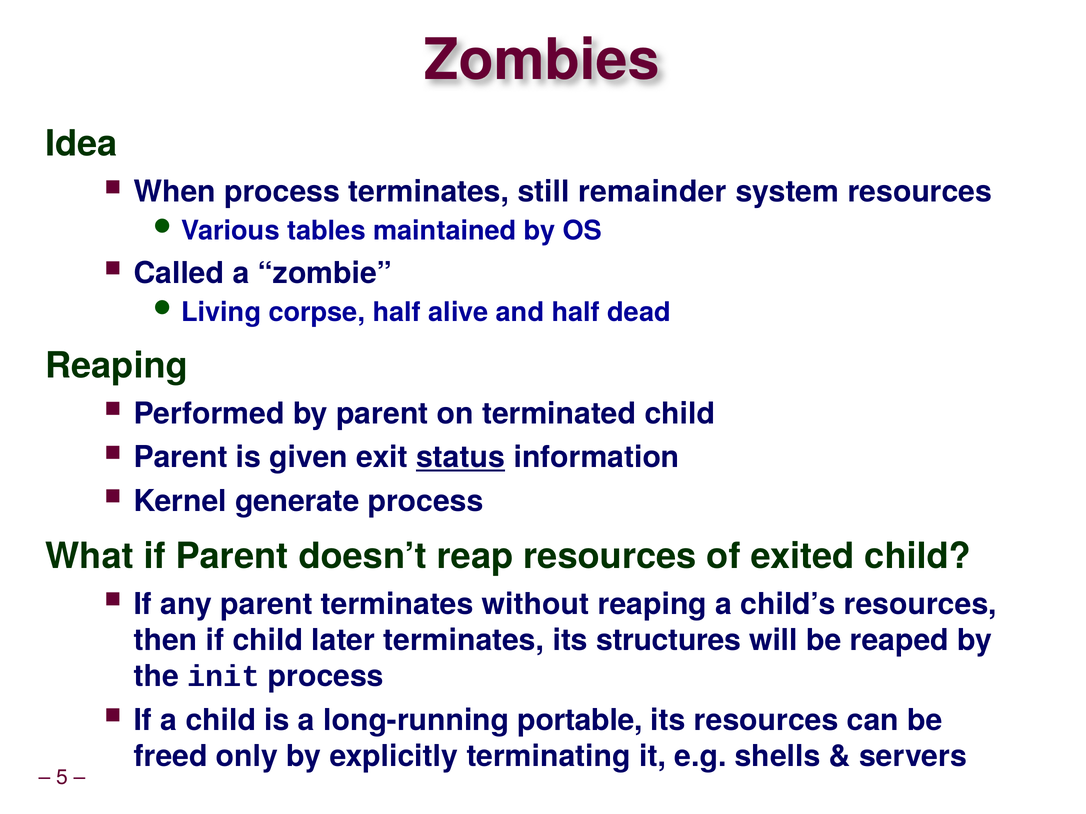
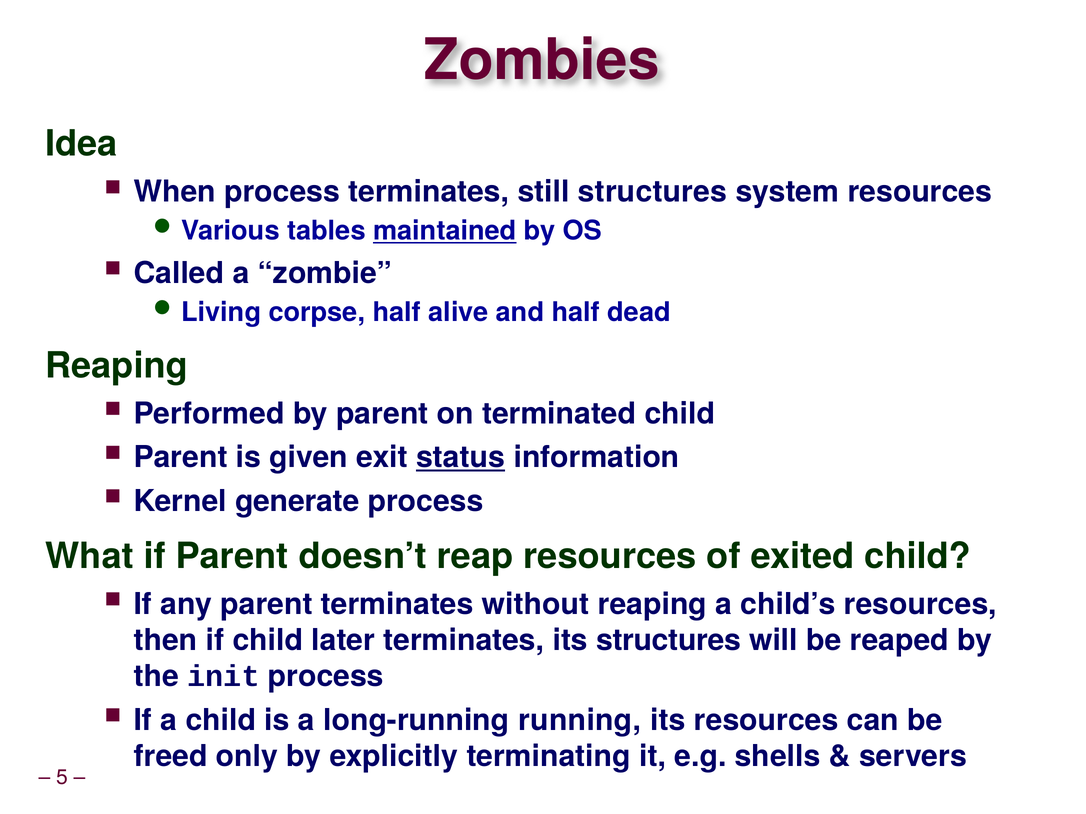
still remainder: remainder -> structures (652, 192)
maintained underline: none -> present (445, 231)
portable: portable -> running (580, 721)
